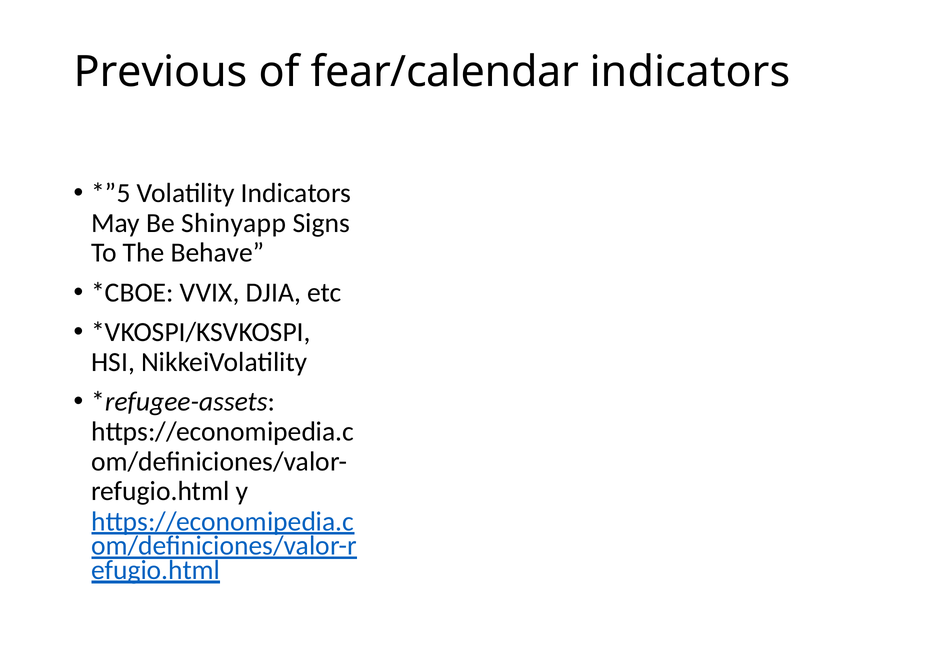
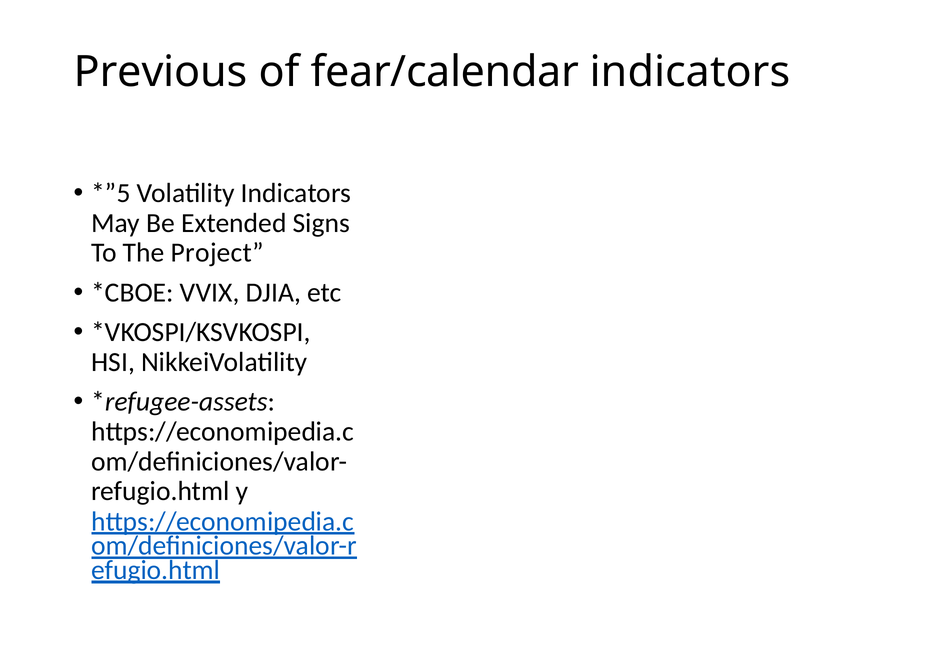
Shinyapp: Shinyapp -> Extended (234, 223)
Behave: Behave -> Project (217, 253)
